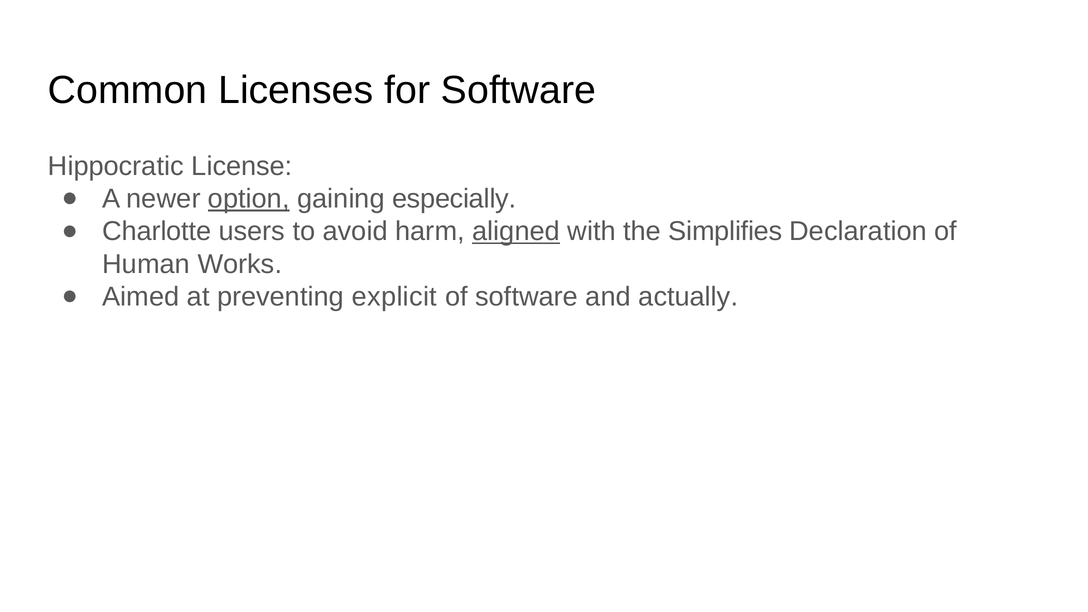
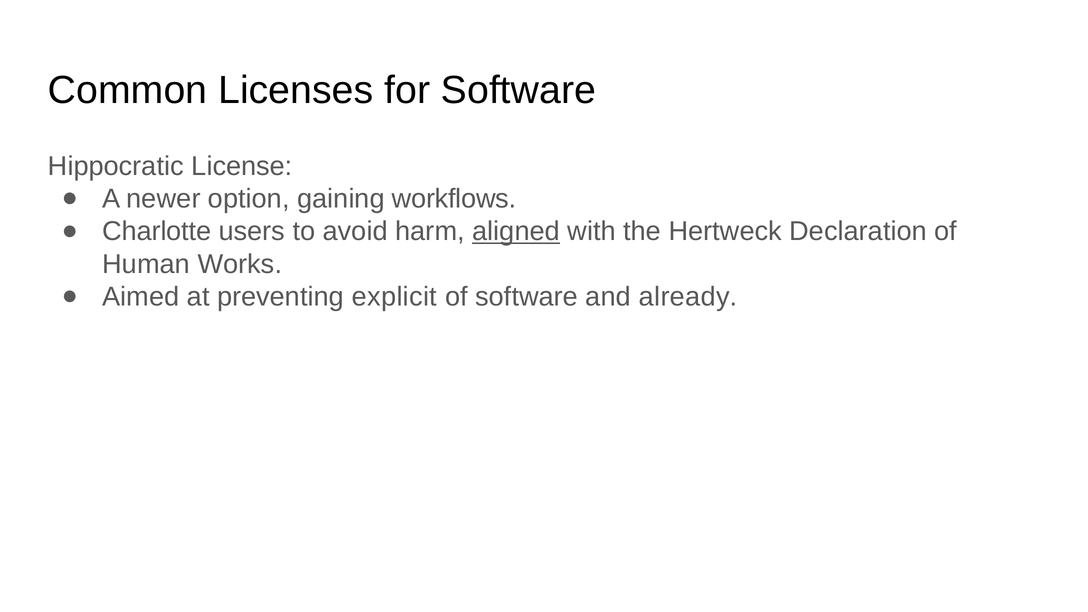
option underline: present -> none (249, 199)
especially: especially -> workflows (454, 199)
Simplifies: Simplifies -> Hertweck (725, 231)
actually: actually -> already (688, 297)
